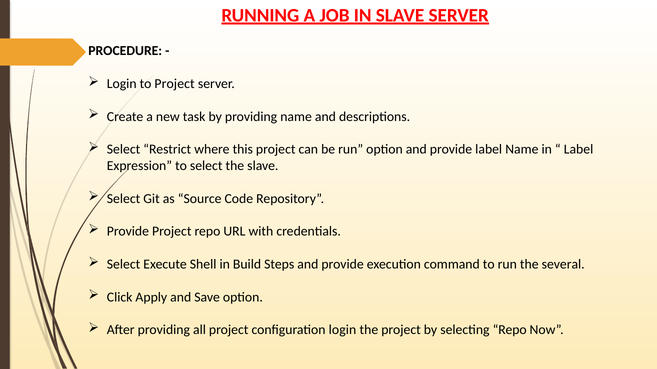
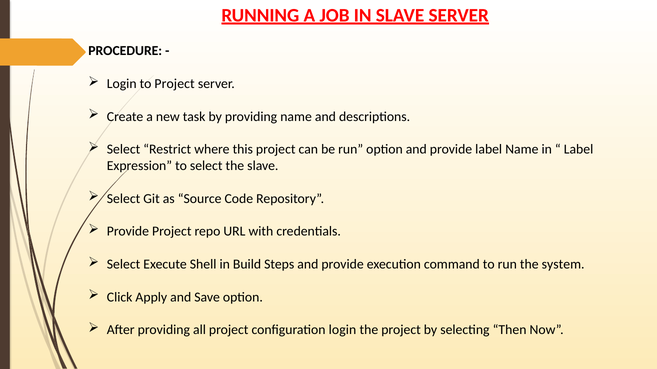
several: several -> system (563, 265)
selecting Repo: Repo -> Then (510, 330)
